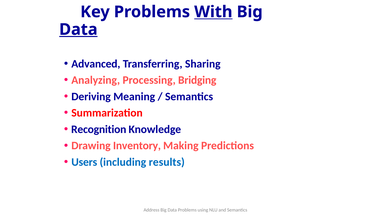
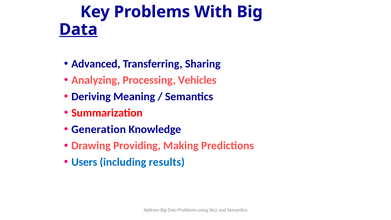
With underline: present -> none (213, 12)
Bridging: Bridging -> Vehicles (197, 80)
Recognition: Recognition -> Generation (99, 129)
Inventory: Inventory -> Providing (137, 146)
